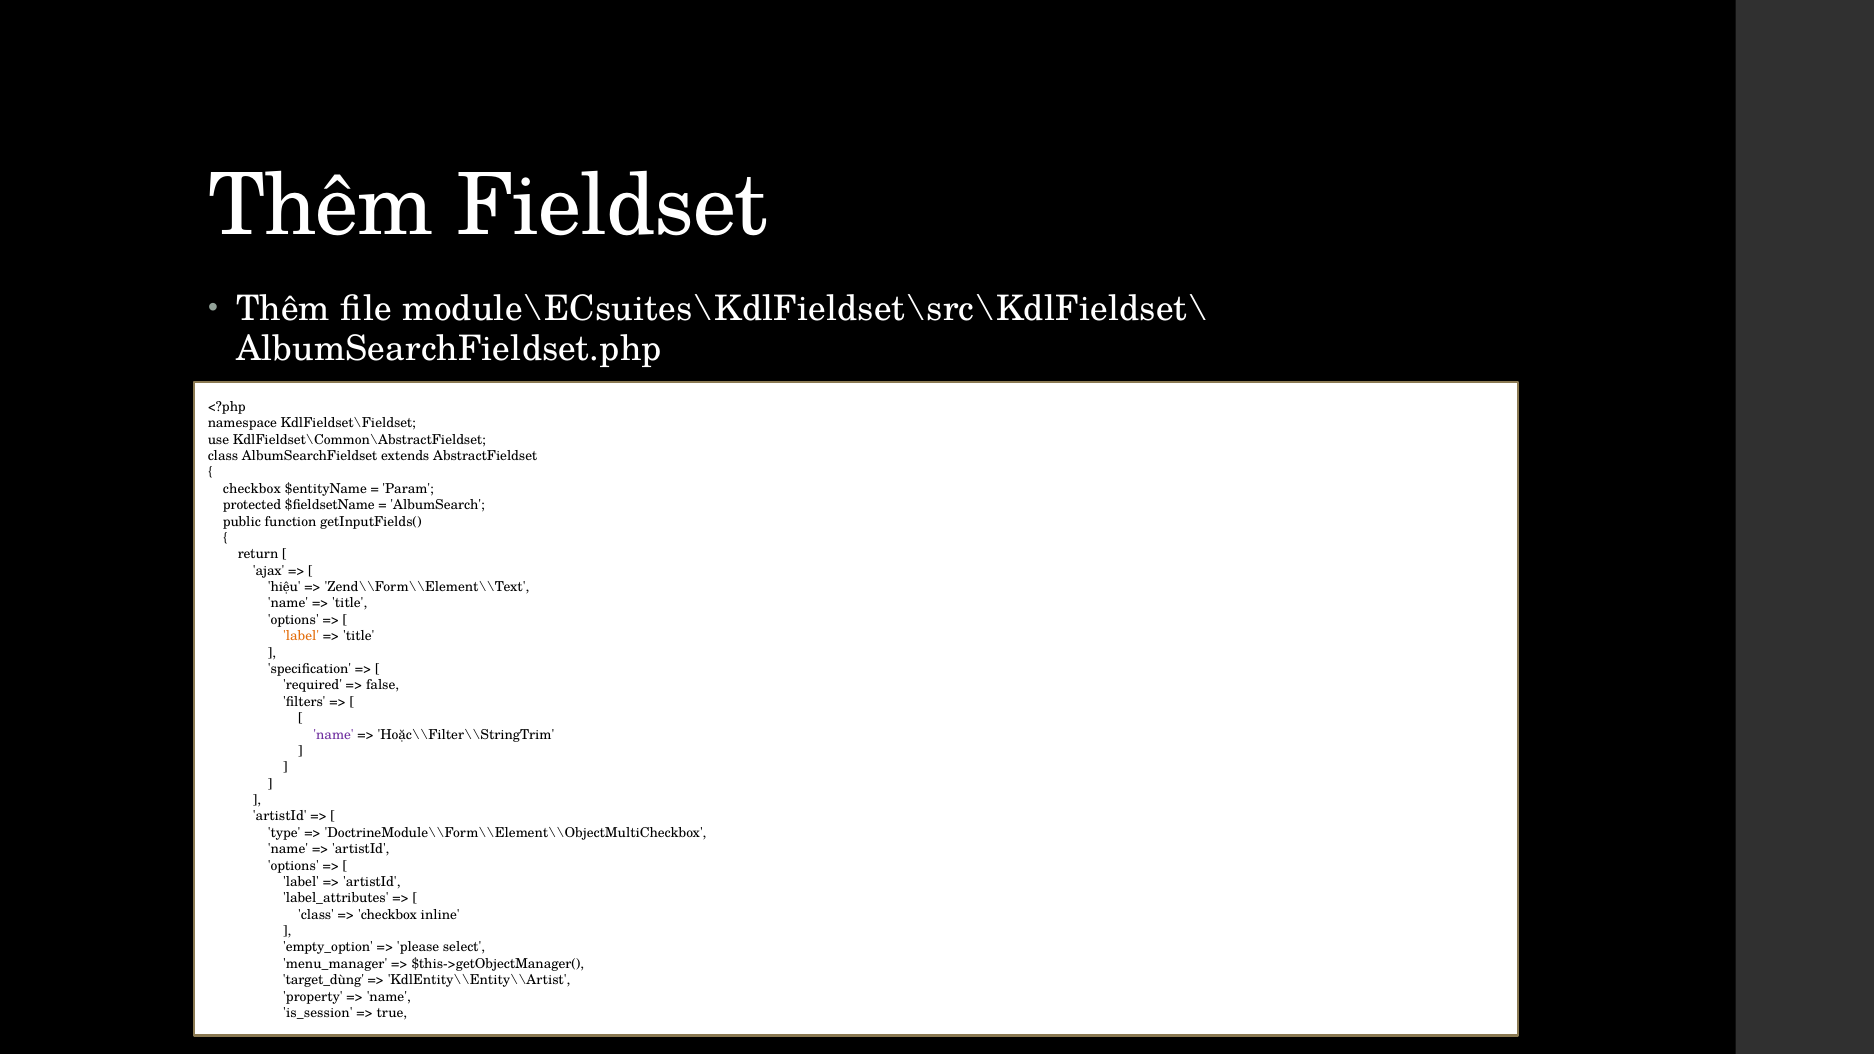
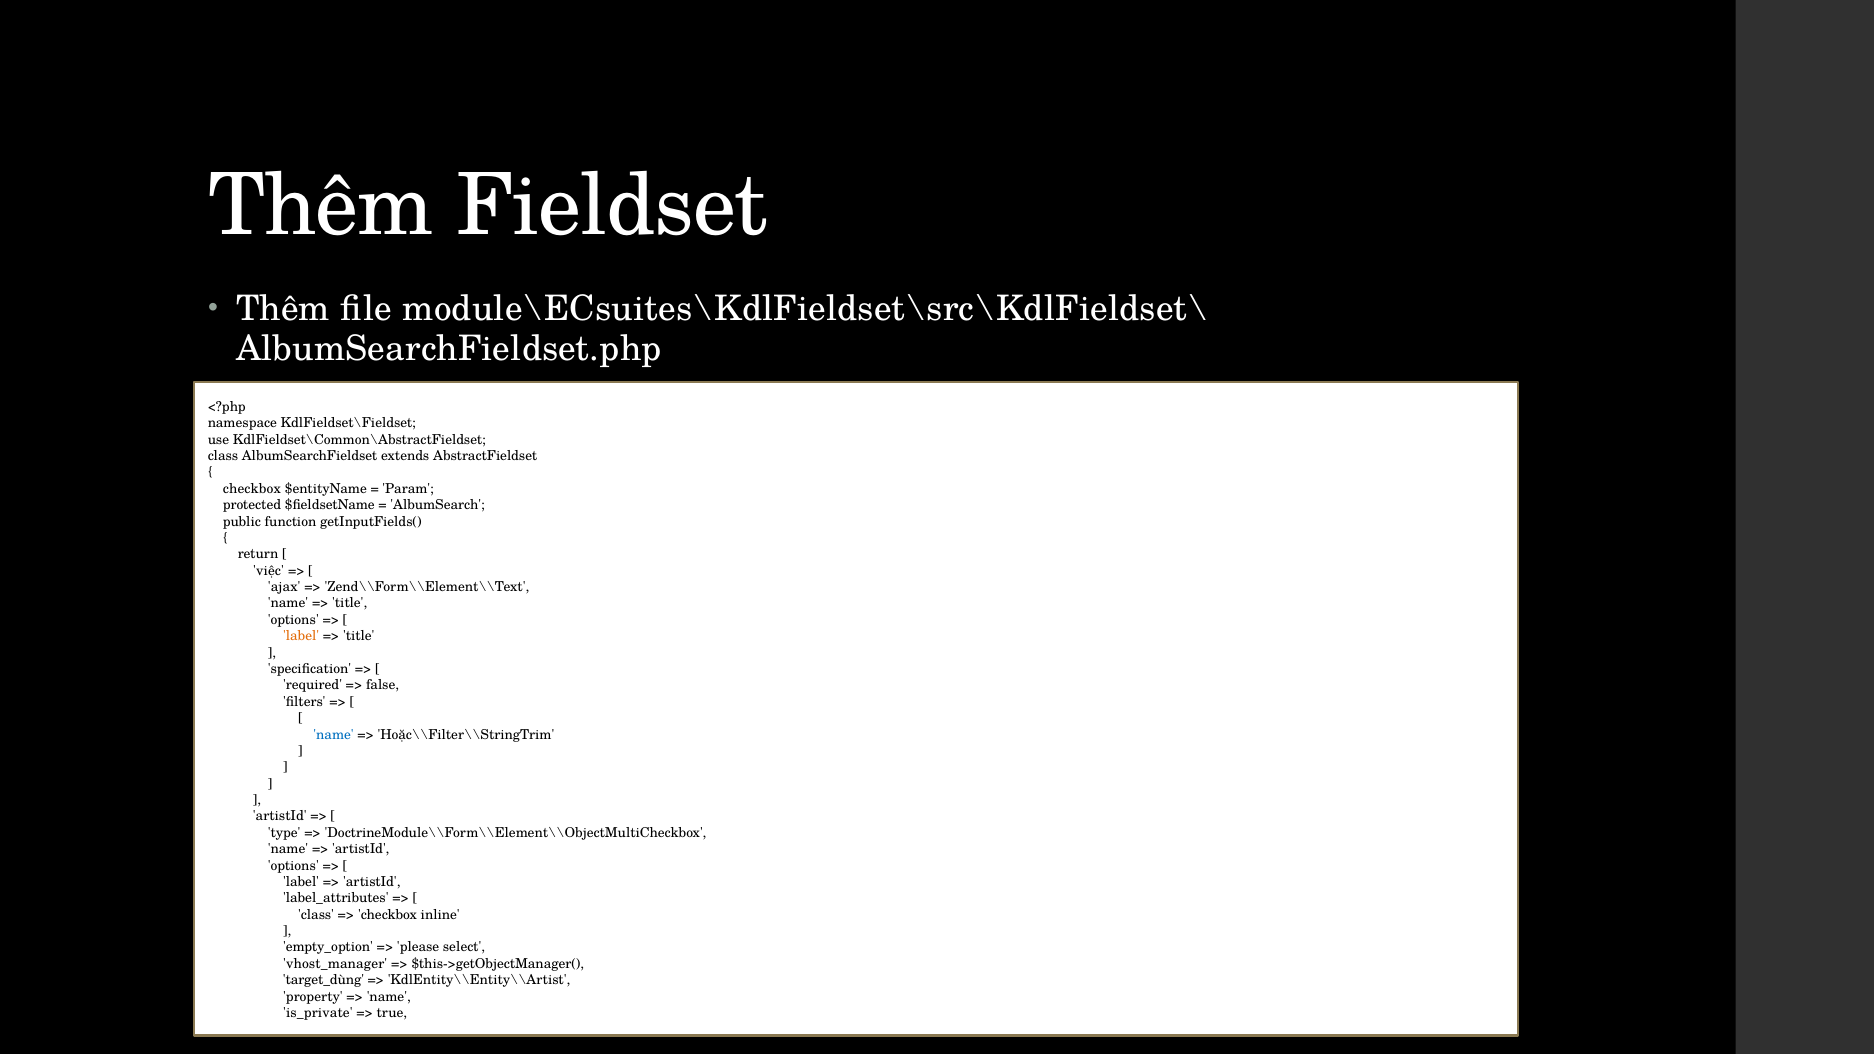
ajax: ajax -> việc (269, 571)
hiệu: hiệu -> ajax (284, 587)
name colour: purple -> blue (334, 735)
menu_manager: menu_manager -> vhost_manager (335, 964)
is_session: is_session -> is_private (318, 1013)
